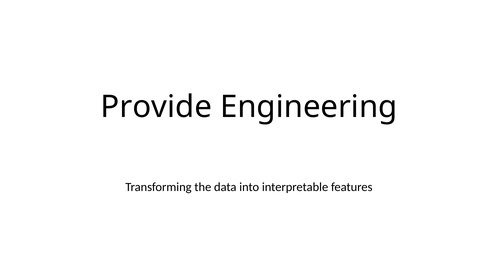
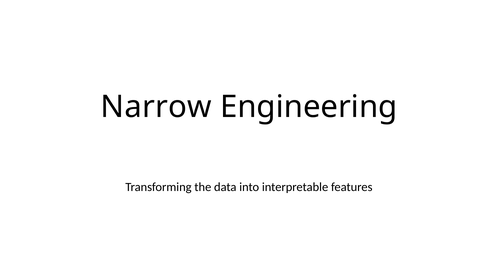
Provide: Provide -> Narrow (156, 107)
